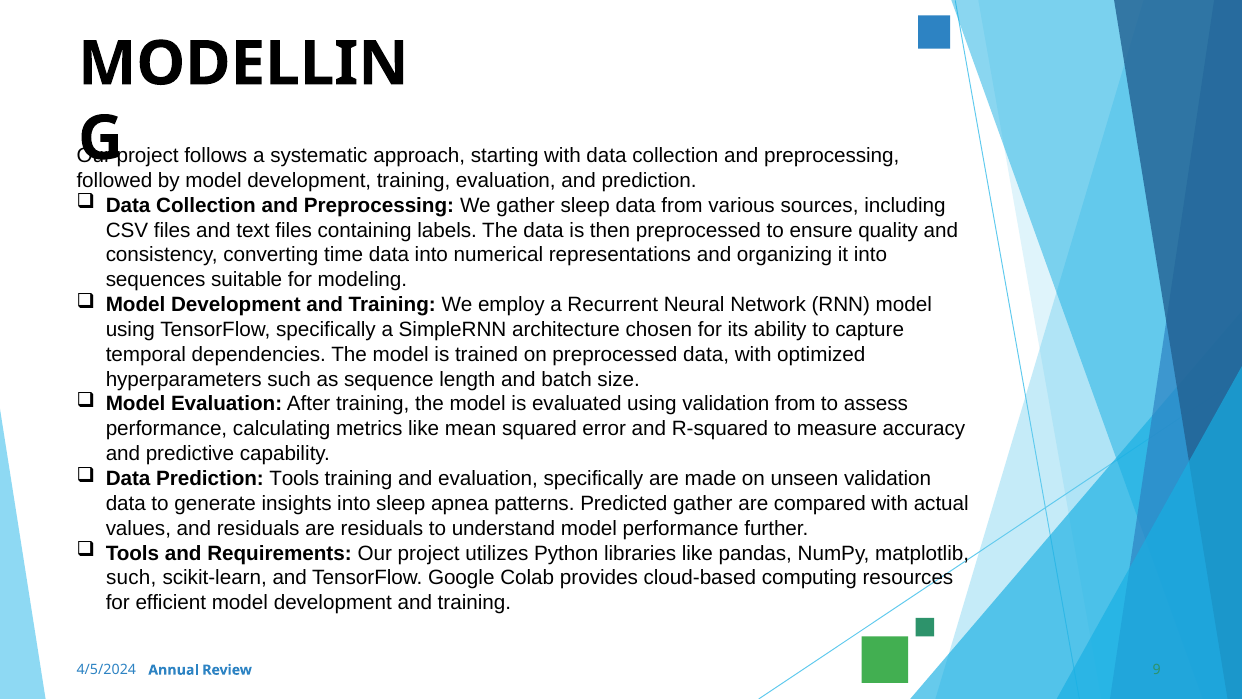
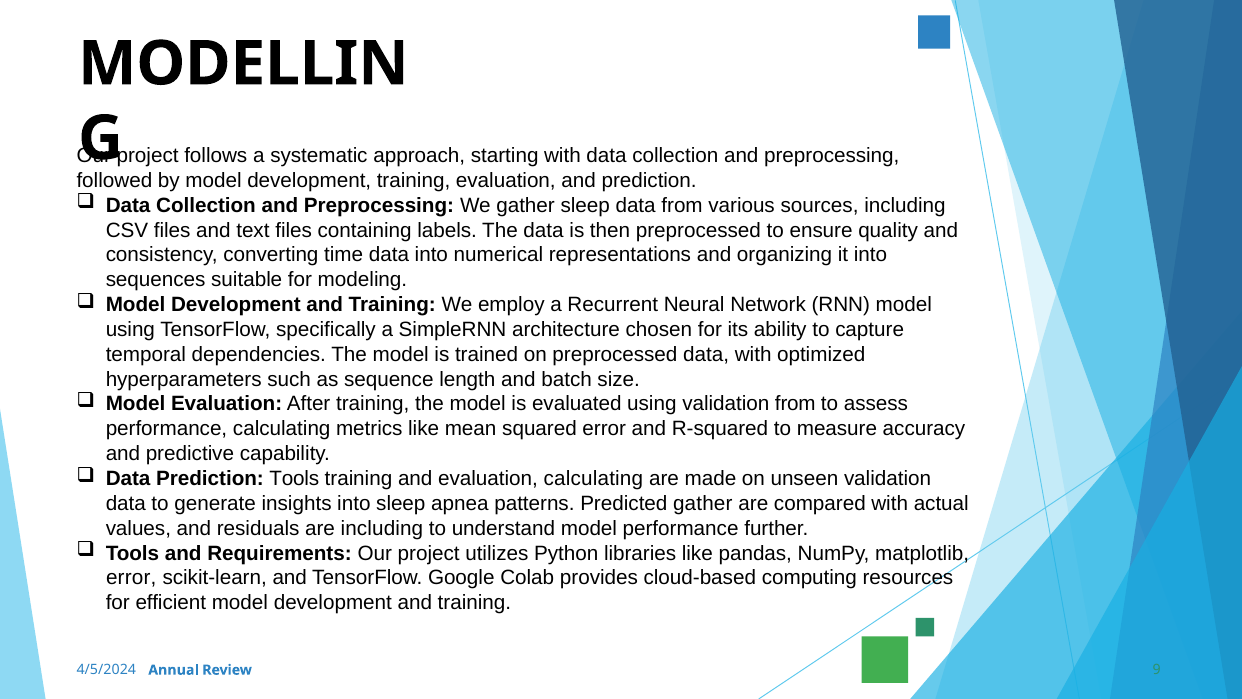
evaluation specifically: specifically -> calculating (593, 478)
are residuals: residuals -> including (382, 528)
such: such -> error (131, 578)
